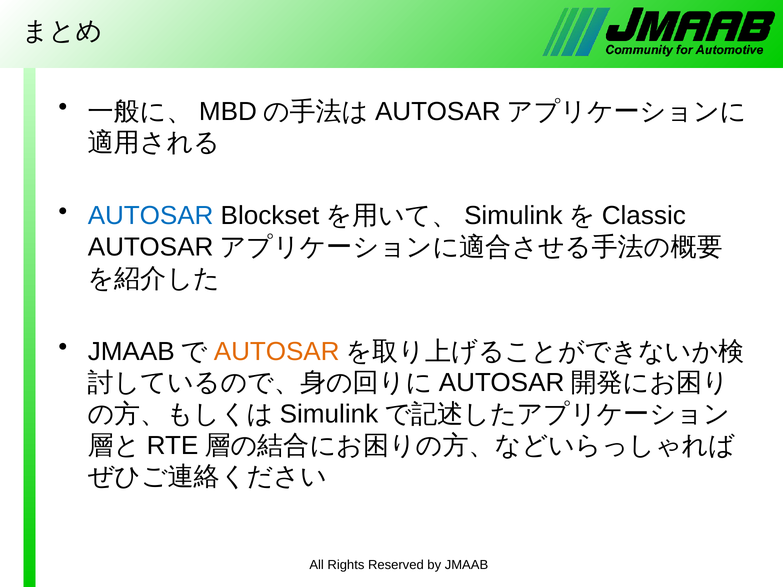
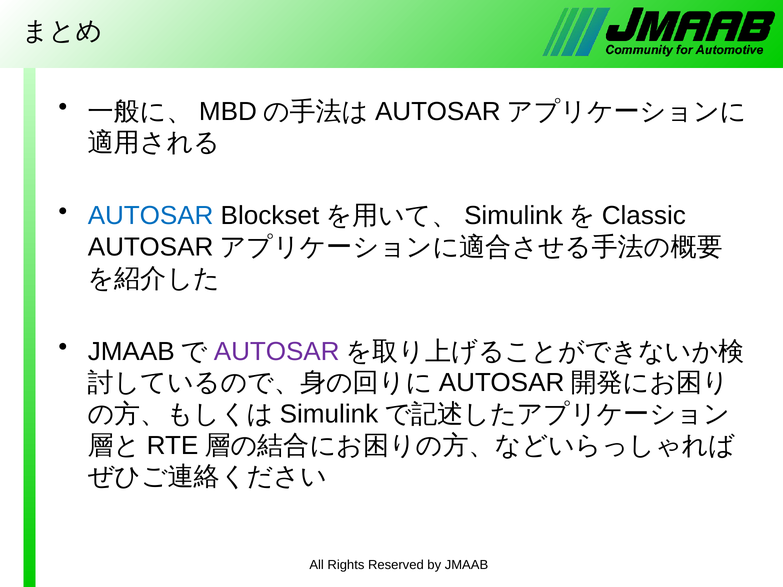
AUTOSAR colour: orange -> purple (277, 352)
